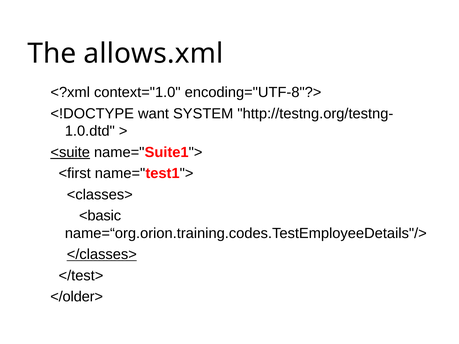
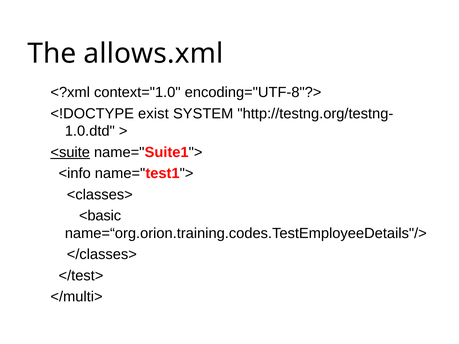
want: want -> exist (153, 114)
<first: <first -> <info (75, 174)
</classes> underline: present -> none (102, 255)
</older>: </older> -> </multi> (77, 297)
